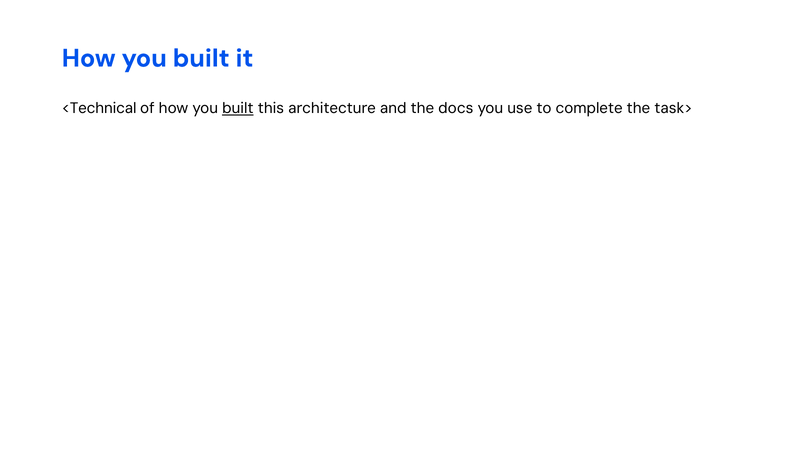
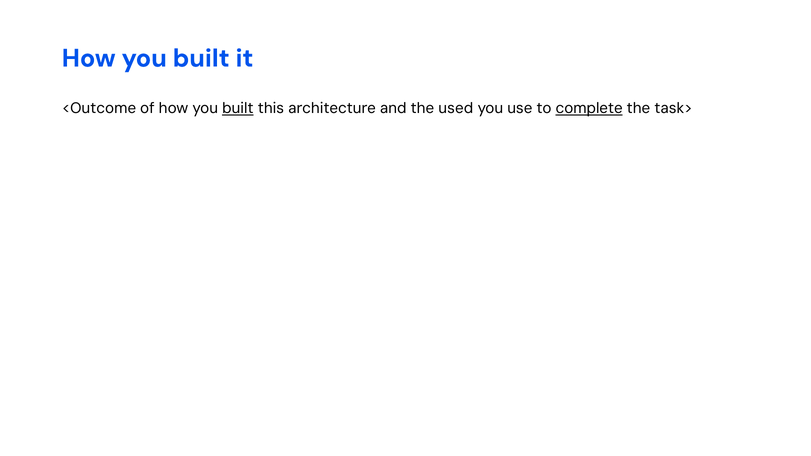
<Technical: <Technical -> <Outcome (99, 108)
docs: docs -> used (456, 108)
complete underline: none -> present (589, 108)
